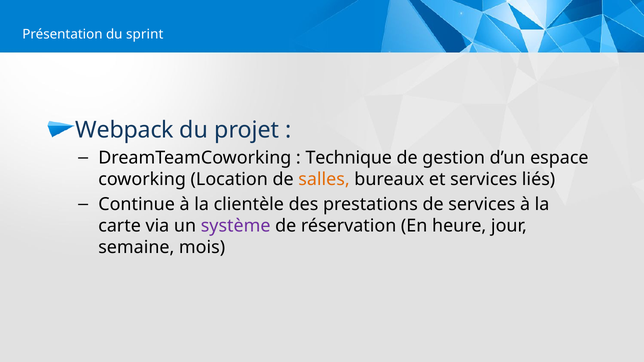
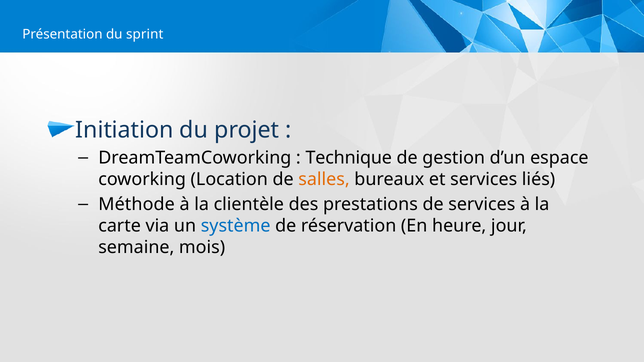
Webpack: Webpack -> Initiation (125, 130)
Continue: Continue -> Méthode (137, 205)
système colour: purple -> blue (236, 226)
